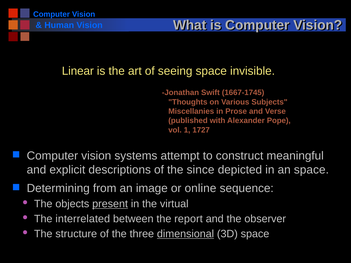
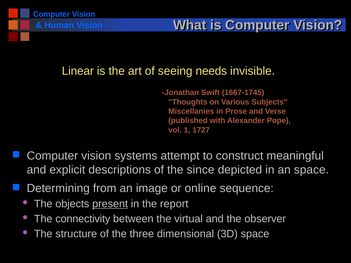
seeing space: space -> needs (211, 71)
virtual: virtual -> report (174, 204)
interrelated: interrelated -> connectivity (83, 219)
report: report -> virtual (189, 219)
dimensional underline: present -> none (186, 234)
